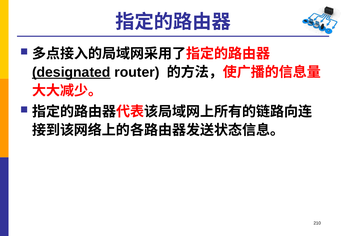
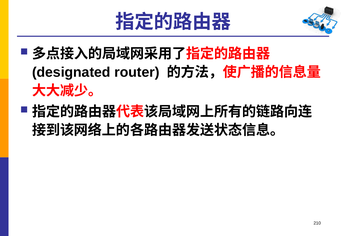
designated underline: present -> none (71, 72)
